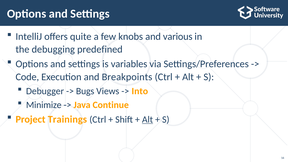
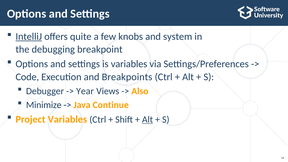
IntelliJ underline: none -> present (29, 37)
various: various -> system (178, 37)
predefined: predefined -> breakpoint (100, 49)
Bugs: Bugs -> Year (85, 91)
Into: Into -> Also (140, 91)
Project Trainings: Trainings -> Variables (67, 119)
